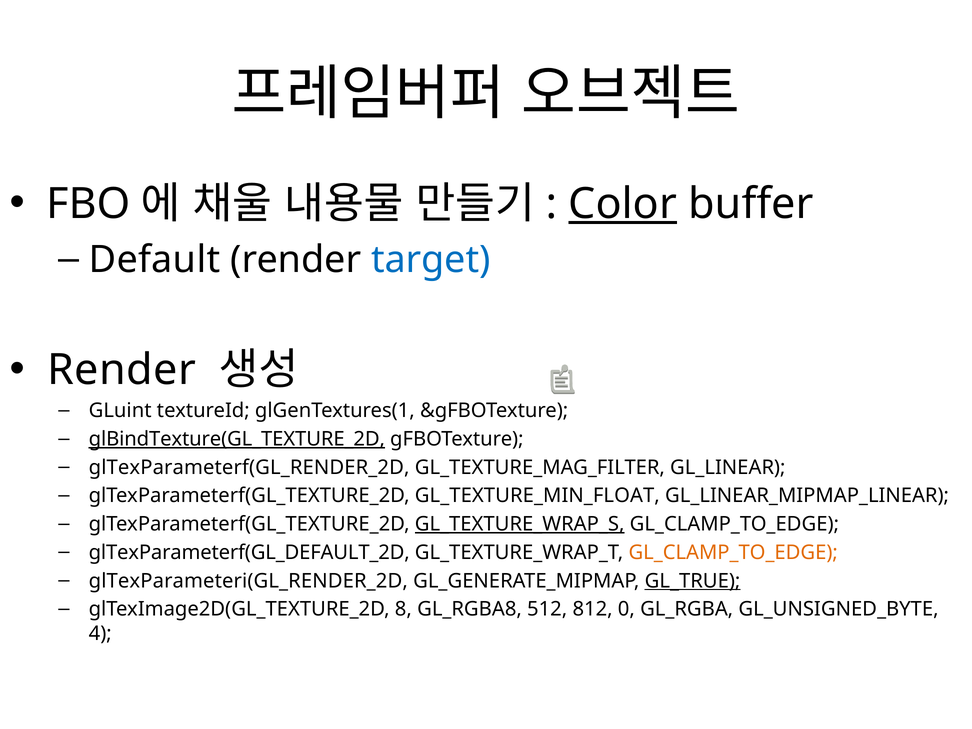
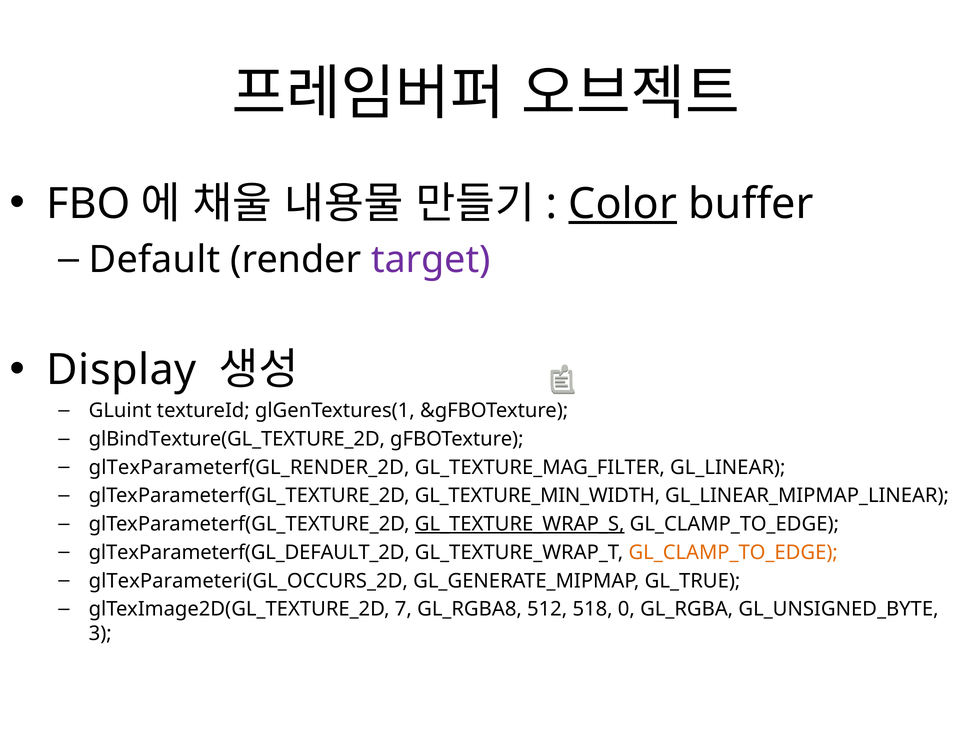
target colour: blue -> purple (431, 260)
Render: Render -> Display (121, 370)
glBindTexture(GL_TEXTURE_2D underline: present -> none (237, 439)
GL_TEXTURE_MIN_FLOAT: GL_TEXTURE_MIN_FLOAT -> GL_TEXTURE_MIN_WIDTH (537, 496)
glTexParameteri(GL_RENDER_2D: glTexParameteri(GL_RENDER_2D -> glTexParameteri(GL_OCCURS_2D (248, 581)
GL_TRUE underline: present -> none (693, 581)
8: 8 -> 7 (403, 609)
812: 812 -> 518 (593, 609)
4: 4 -> 3 (100, 634)
